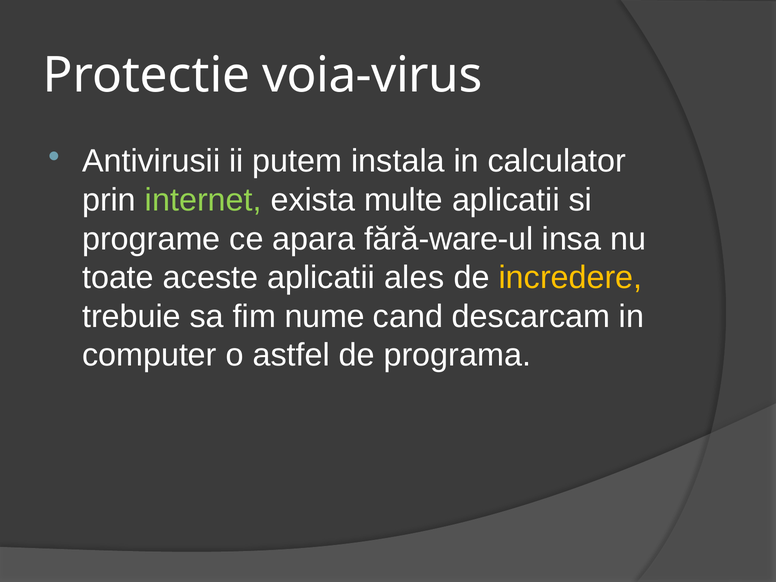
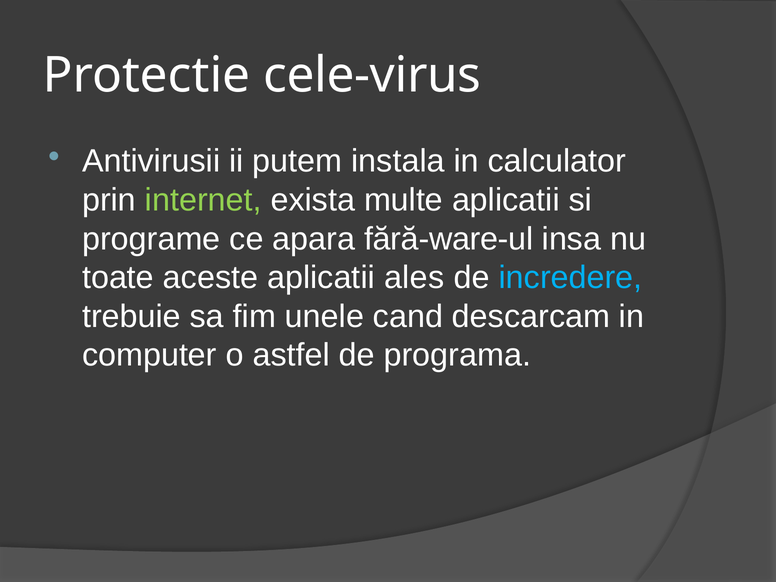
voia-virus: voia-virus -> cele-virus (372, 75)
incredere colour: yellow -> light blue (571, 278)
nume: nume -> unele (325, 316)
